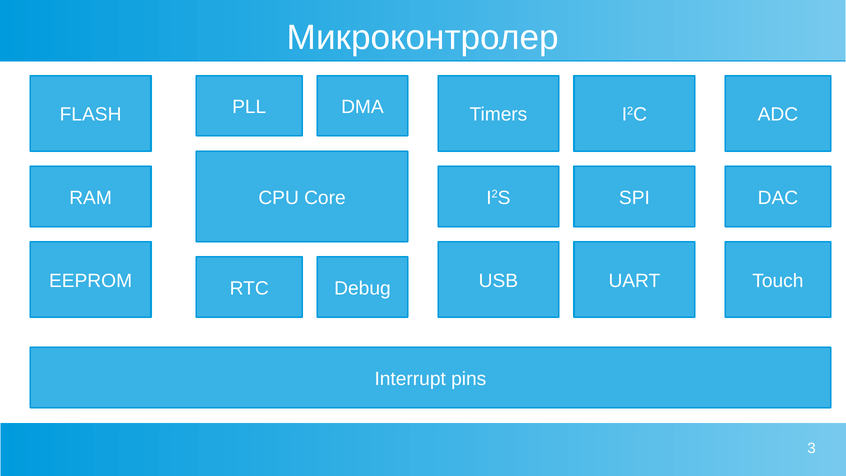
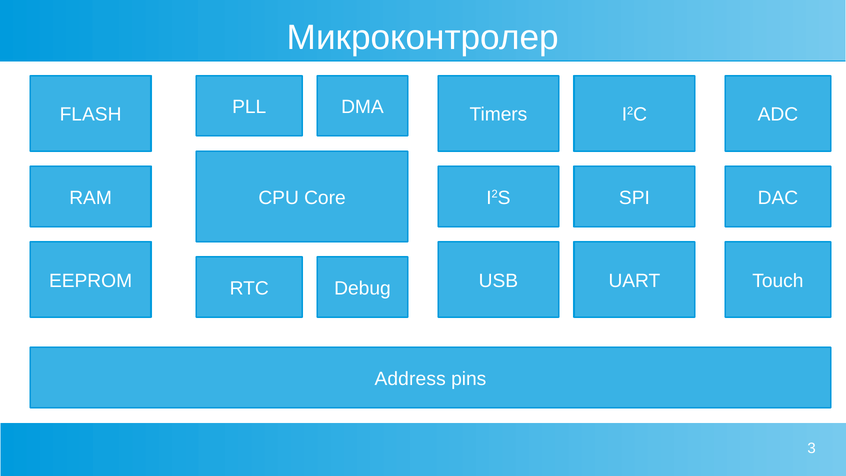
Interrupt: Interrupt -> Address (410, 379)
